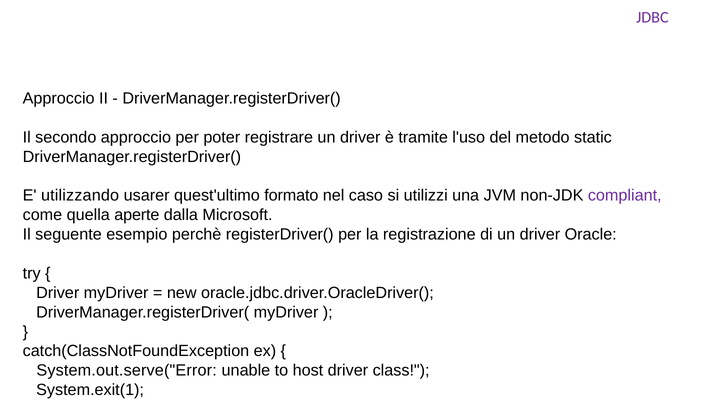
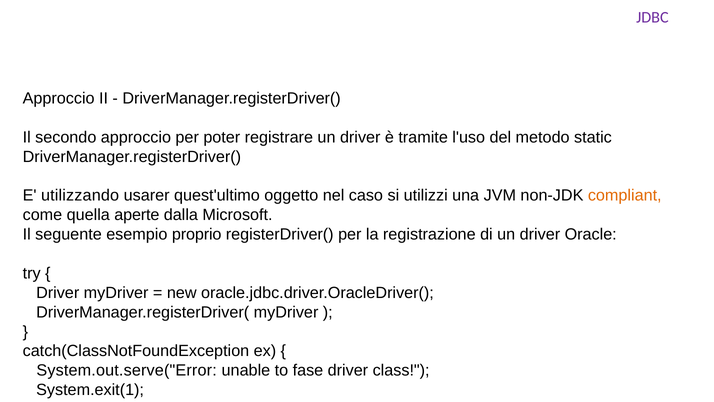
formato: formato -> oggetto (291, 195)
compliant colour: purple -> orange (625, 195)
perchè: perchè -> proprio (197, 234)
host: host -> fase (308, 370)
